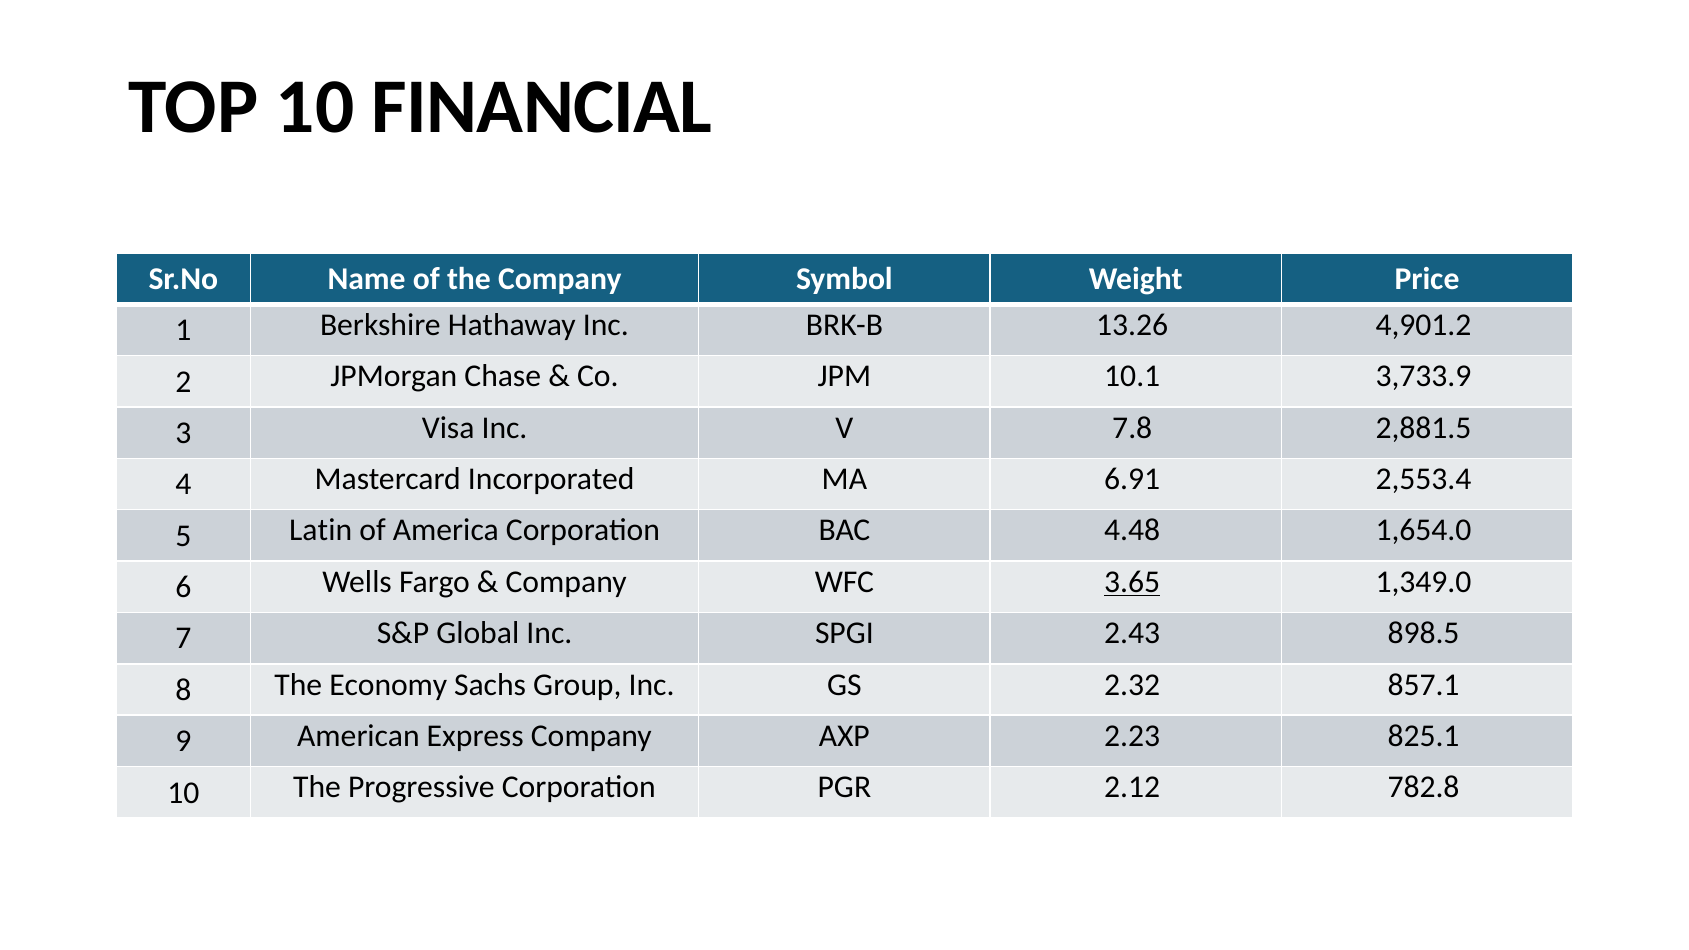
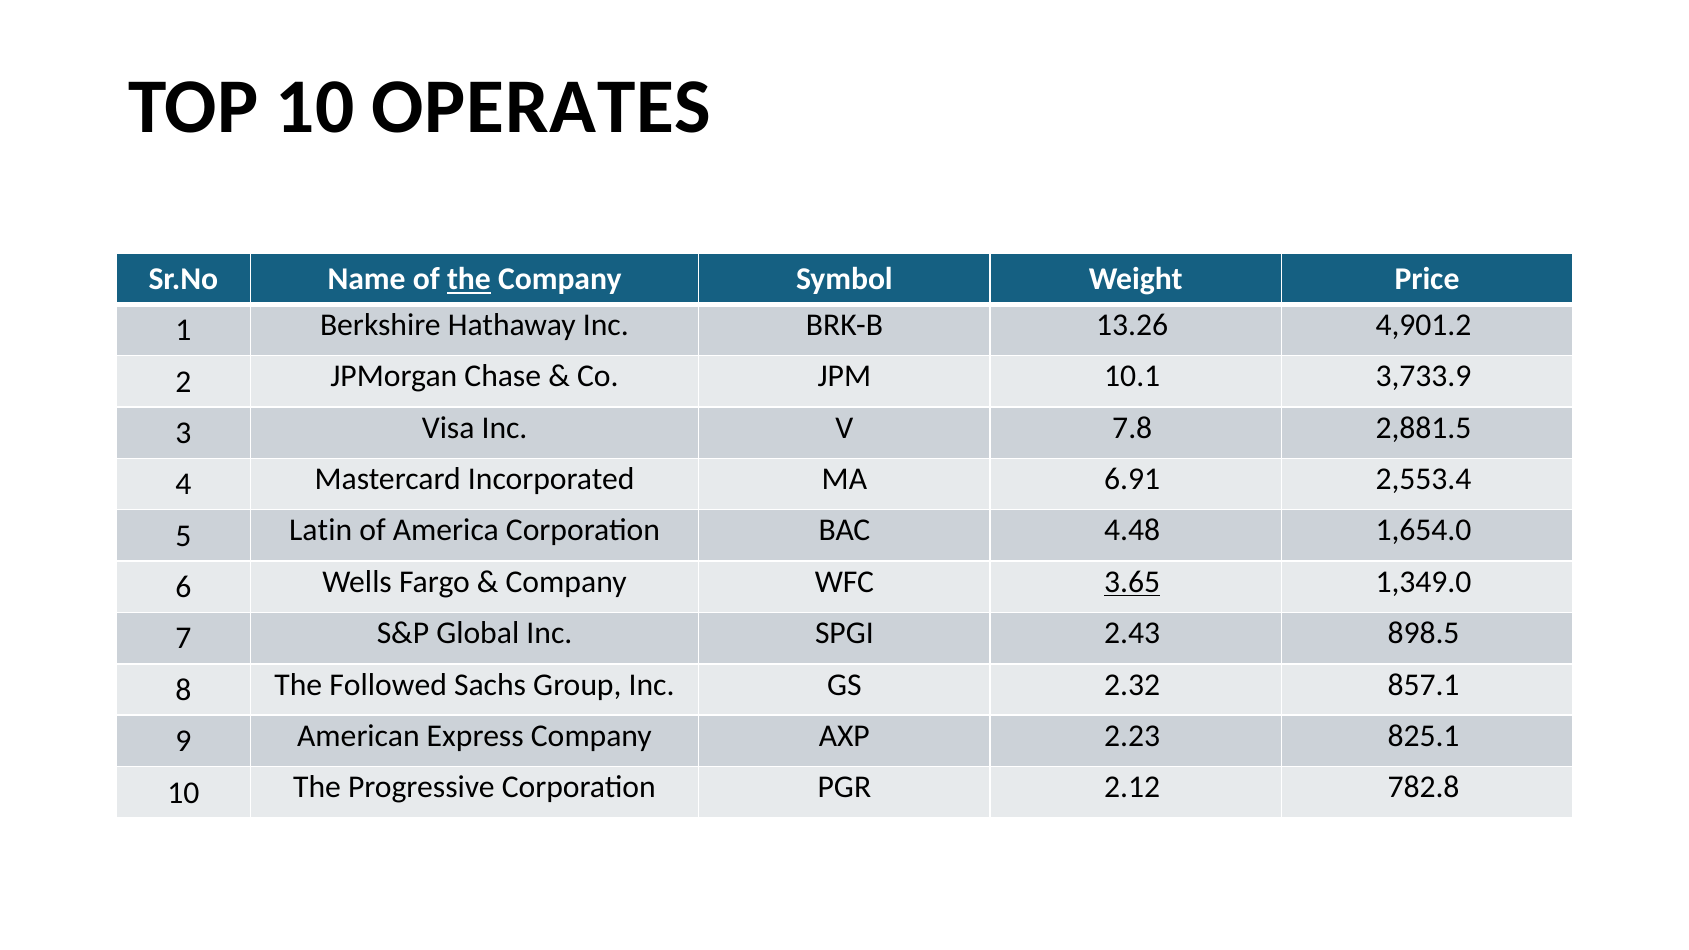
FINANCIAL: FINANCIAL -> OPERATES (542, 106)
the underline: none -> present (469, 279)
Economy: Economy -> Followed (388, 685)
